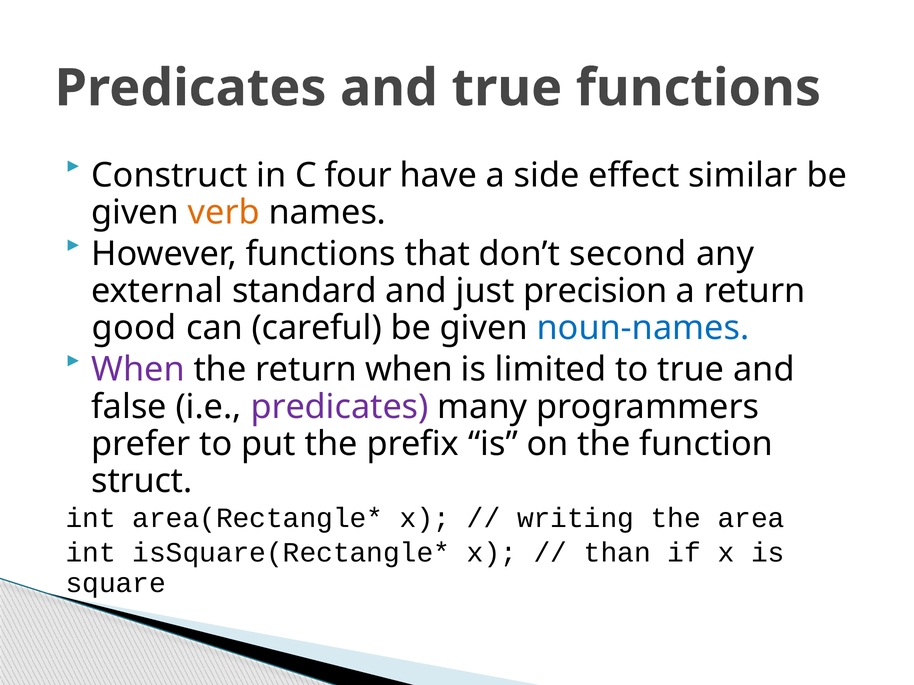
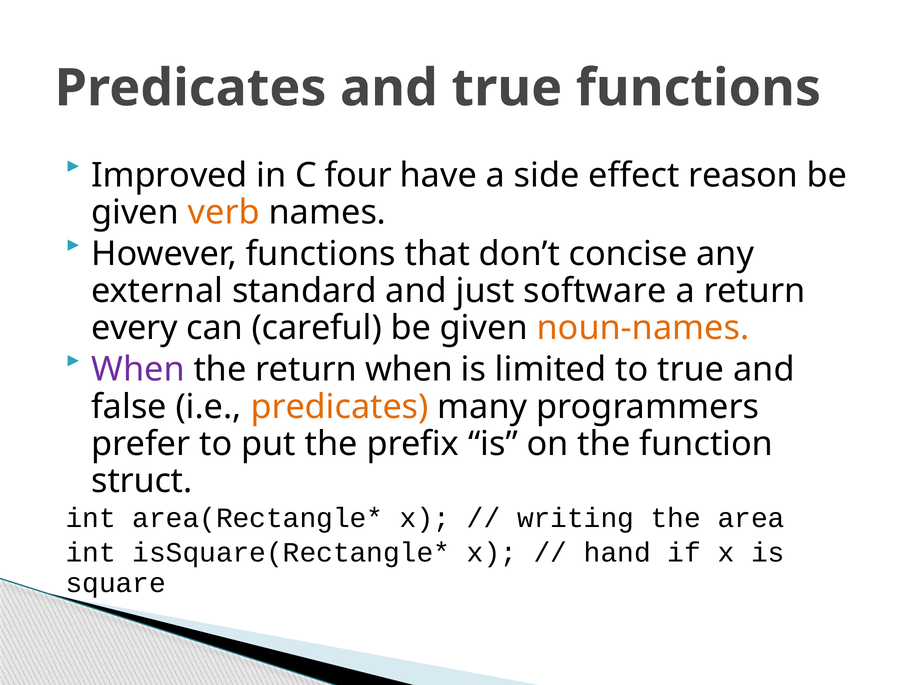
Construct: Construct -> Improved (169, 176)
similar: similar -> reason (743, 176)
second: second -> concise (628, 254)
precision: precision -> software (595, 291)
good: good -> every (134, 328)
noun-names colour: blue -> orange (643, 328)
predicates colour: purple -> orange (339, 407)
than: than -> hand (617, 553)
